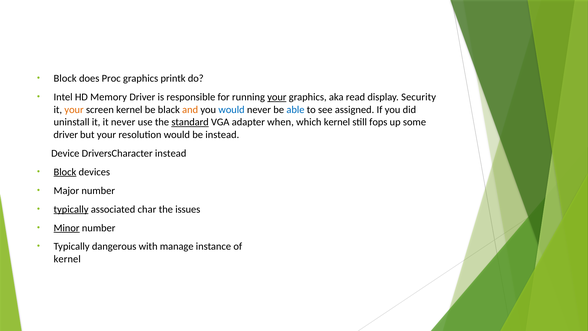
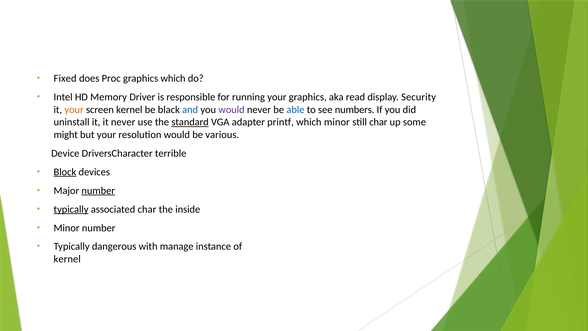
Block: Block -> Fixed (65, 78)
graphics printk: printk -> which (173, 78)
your underline: present -> none (277, 97)
and colour: orange -> blue (190, 110)
would colour: blue -> purple (232, 110)
assigned: assigned -> numbers (355, 110)
when: when -> printf (281, 122)
which kernel: kernel -> minor (337, 122)
still fops: fops -> char (378, 122)
driver: driver -> might (66, 135)
be instead: instead -> various (222, 135)
DriversCharacter instead: instead -> terrible (171, 153)
number underline: none -> present (98, 190)
issues: issues -> inside (188, 209)
Minor underline: present -> none (67, 228)
